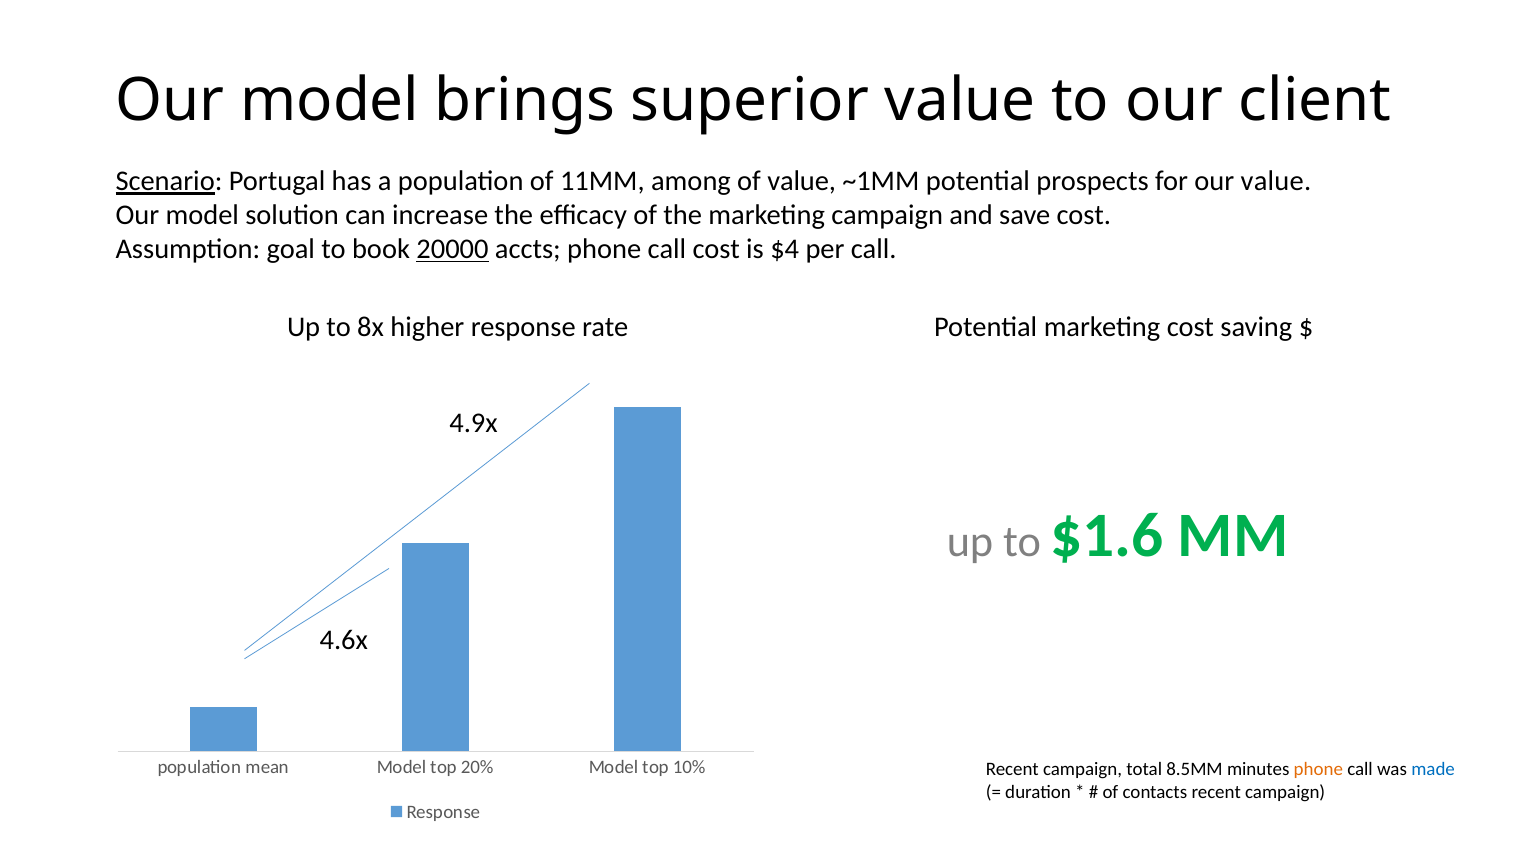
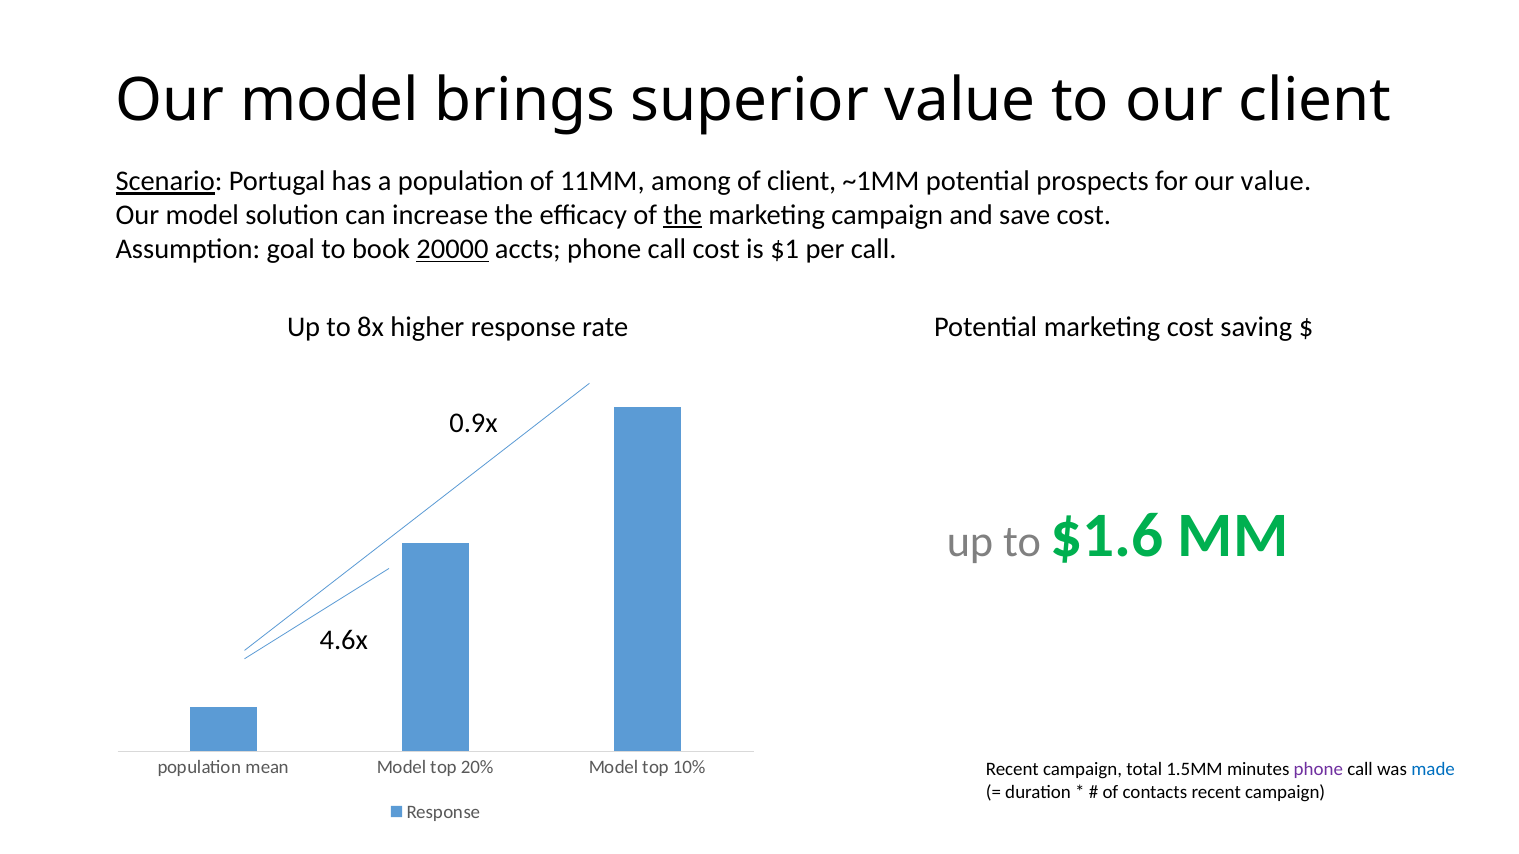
of value: value -> client (802, 181)
the underline: none -> present (683, 215)
$4: $4 -> $1 (785, 249)
4.9x: 4.9x -> 0.9x (474, 424)
8.5MM: 8.5MM -> 1.5MM (1194, 769)
phone colour: orange -> purple (1318, 769)
